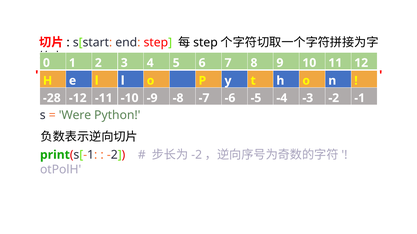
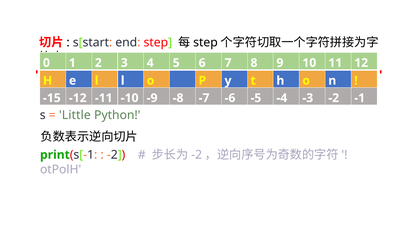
-28: -28 -> -15 (52, 98)
Were: Were -> Little (75, 115)
